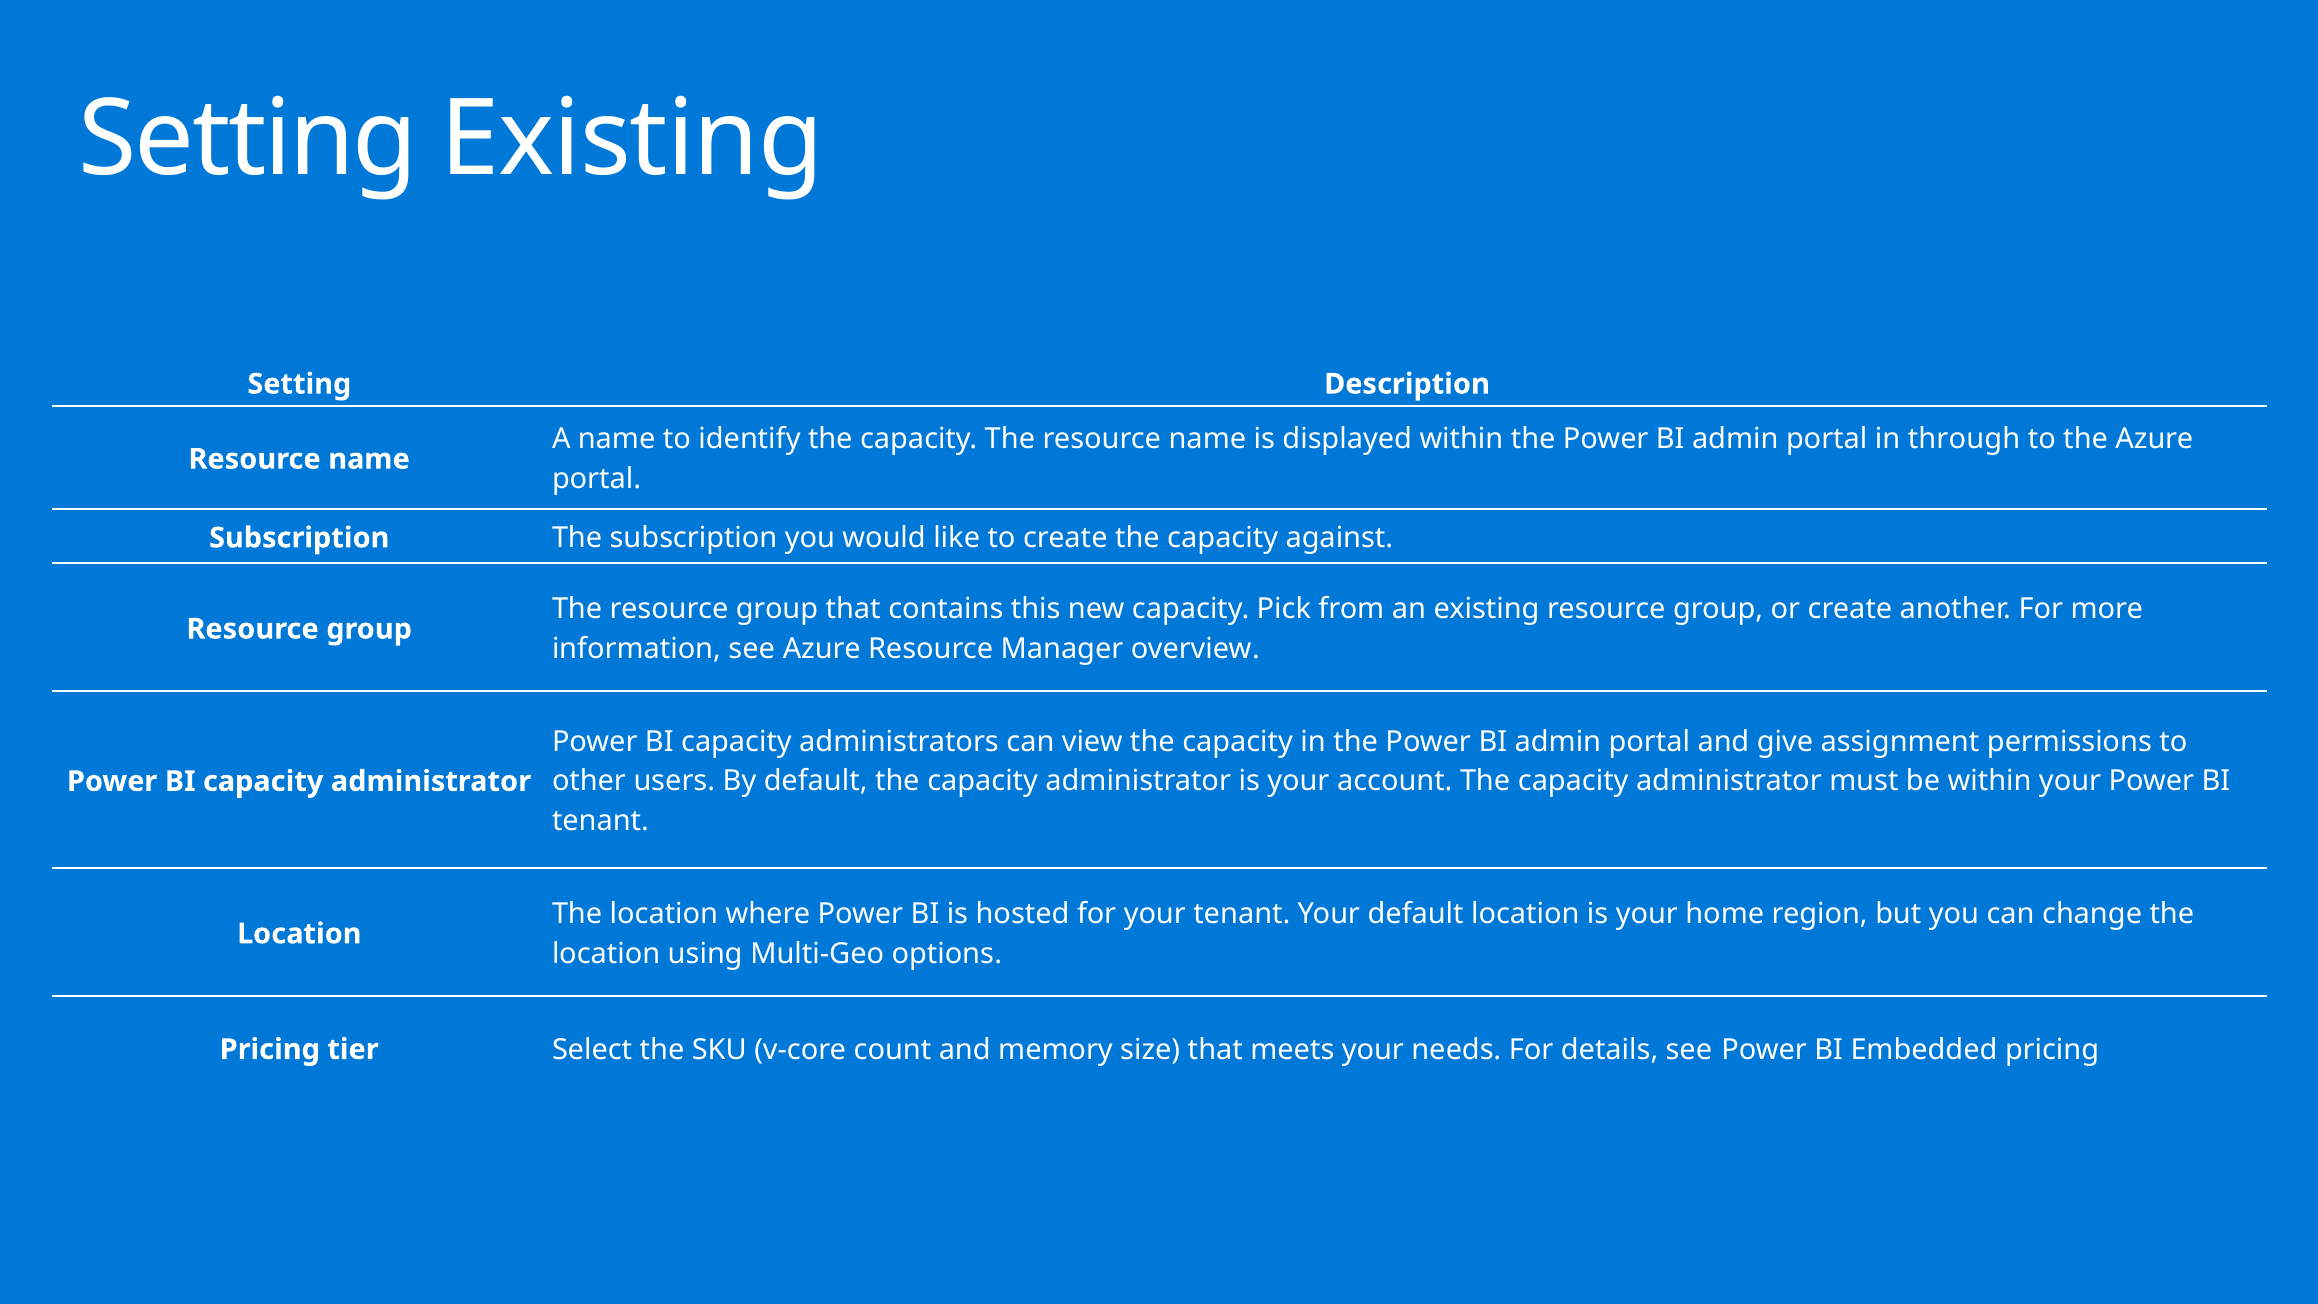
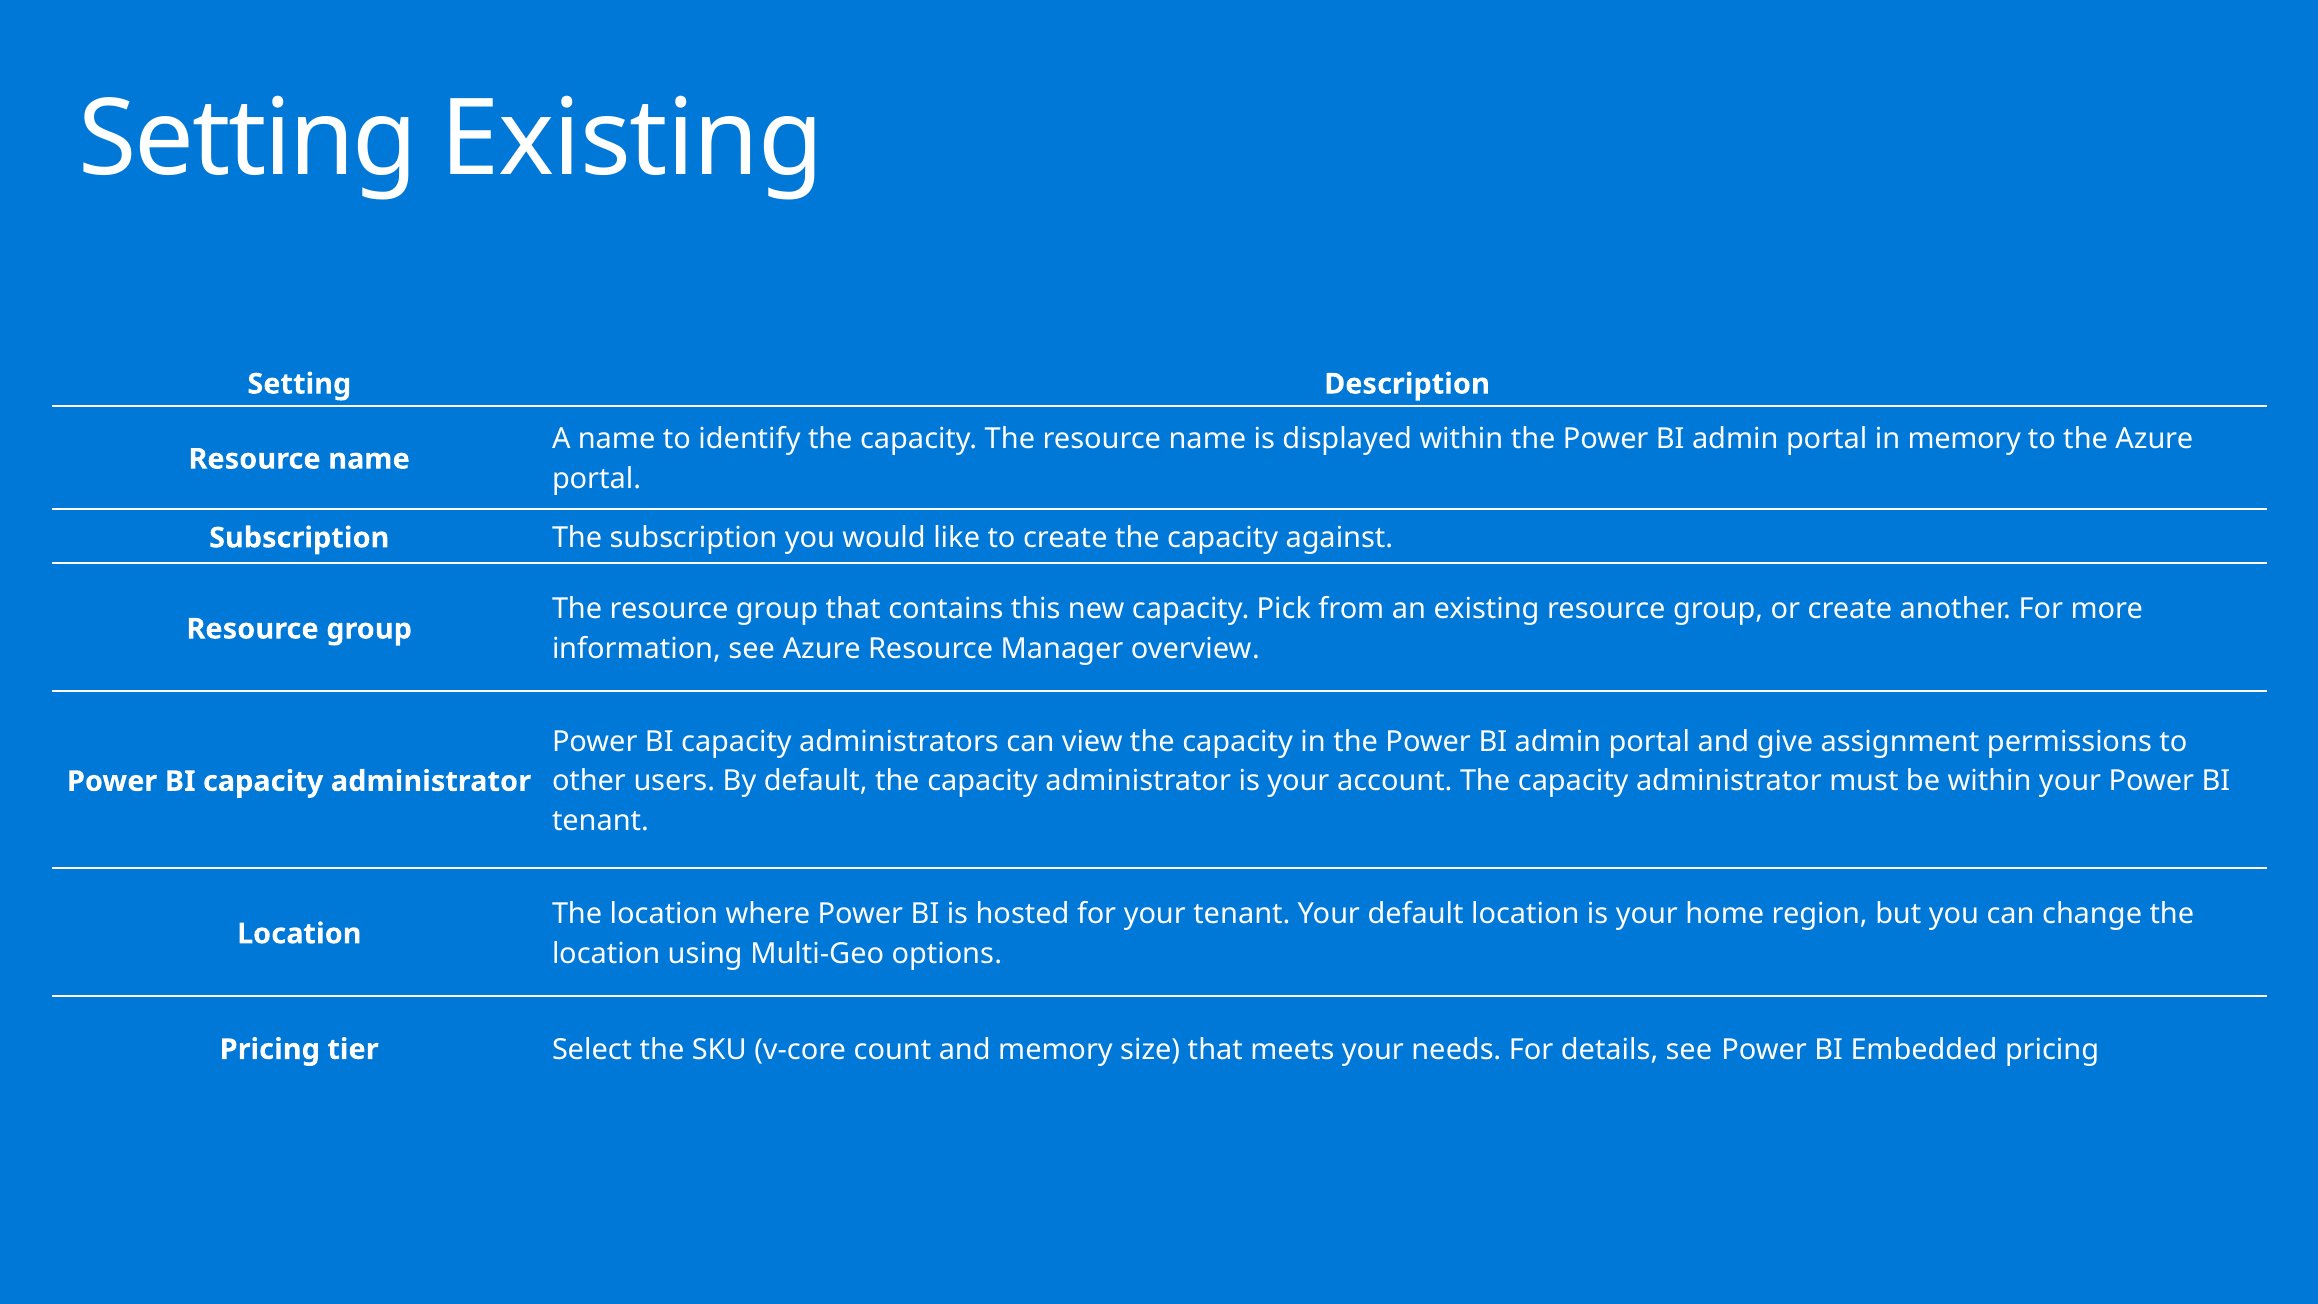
in through: through -> memory (1964, 439)
